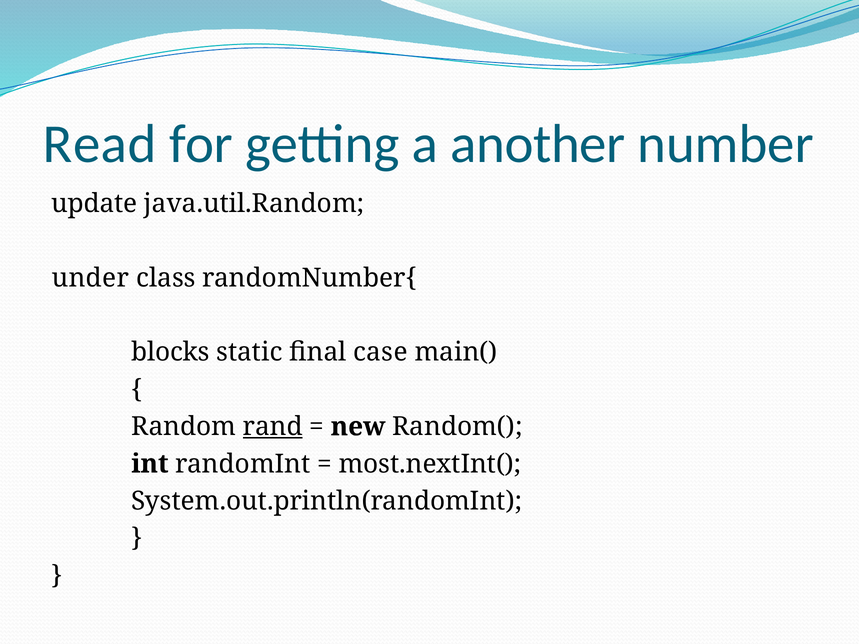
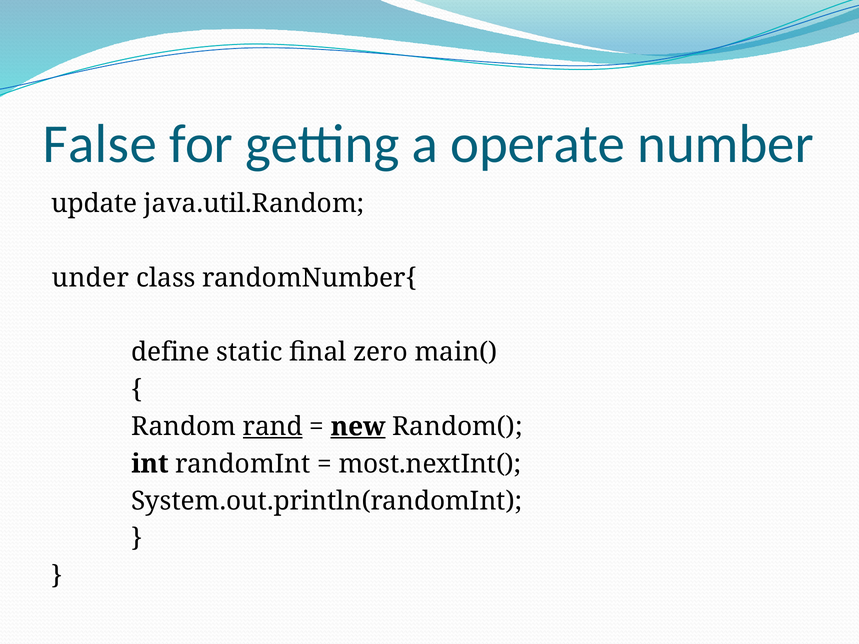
Read: Read -> False (100, 144)
another: another -> operate (538, 144)
blocks: blocks -> define (171, 352)
case: case -> zero (381, 352)
new underline: none -> present (358, 427)
